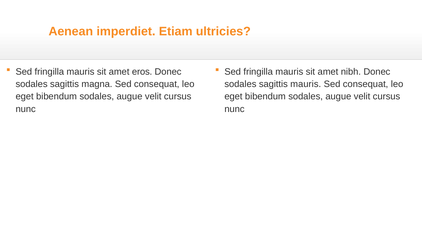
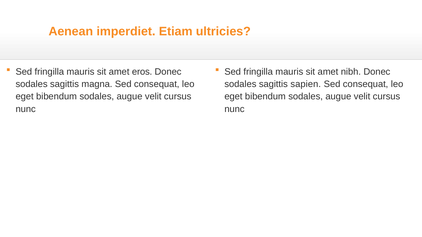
sagittis mauris: mauris -> sapien (306, 84)
